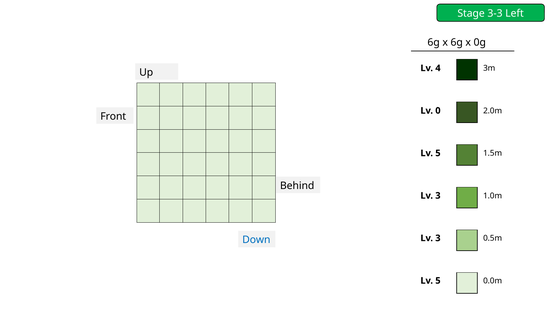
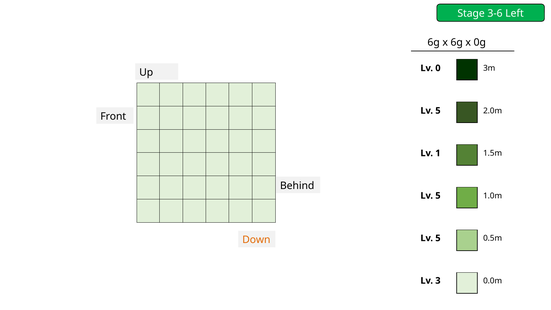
3-3: 3-3 -> 3-6 (495, 13)
4: 4 -> 0 (438, 68)
0: 0 -> 5 (438, 111)
5: 5 -> 1 (438, 153)
3: 3 -> 5 (438, 196)
3: 3 -> 5 (438, 238)
Down colour: blue -> orange (256, 240)
5: 5 -> 3 (438, 281)
